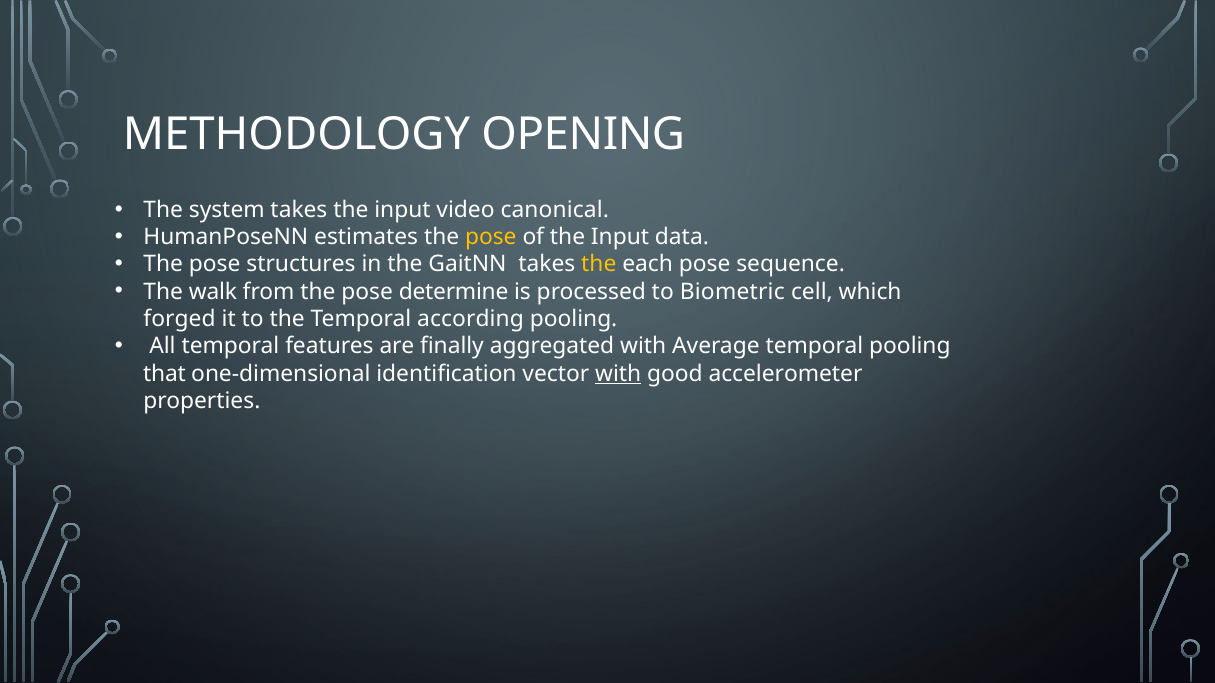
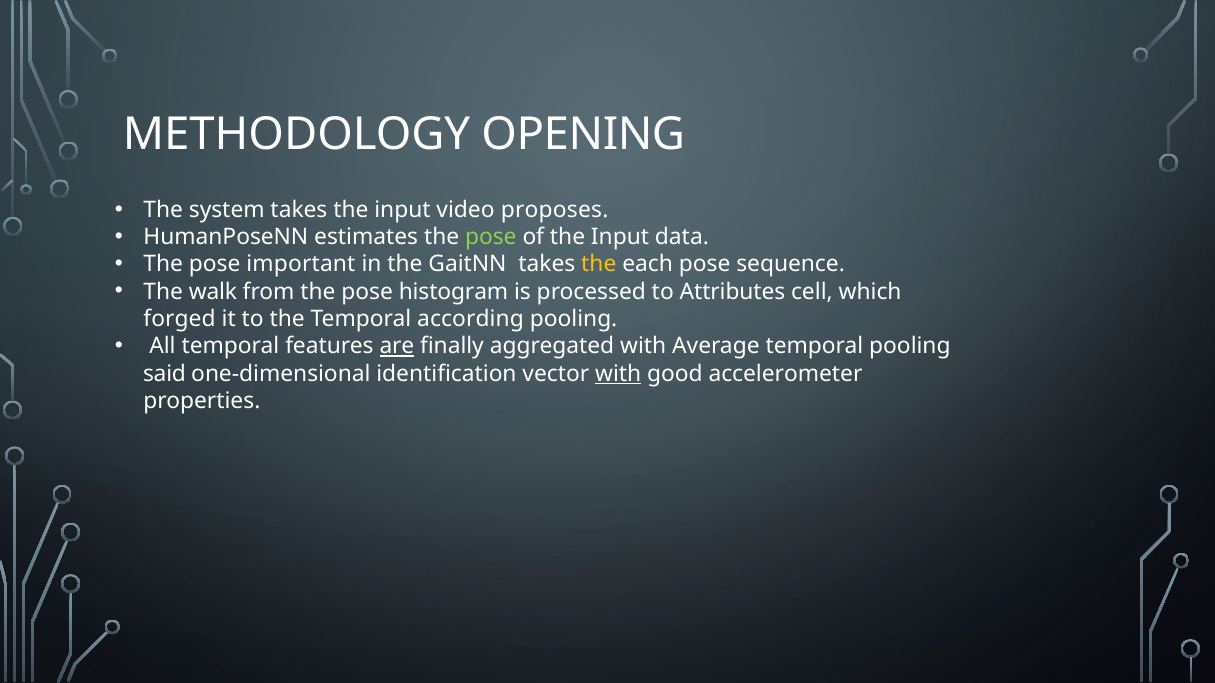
canonical: canonical -> proposes (555, 210)
pose colour: yellow -> light green (491, 237)
structures: structures -> important (301, 265)
determine: determine -> histogram (454, 292)
Biometric: Biometric -> Attributes (732, 292)
are underline: none -> present (397, 347)
that: that -> said (165, 374)
